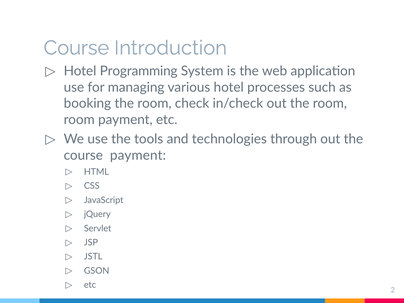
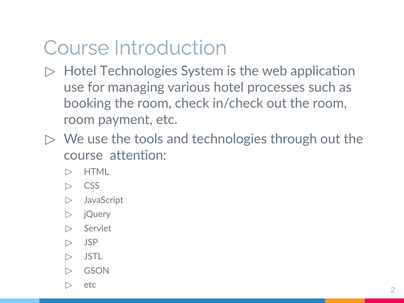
Hotel Programming: Programming -> Technologies (139, 71)
course payment: payment -> attention (138, 155)
